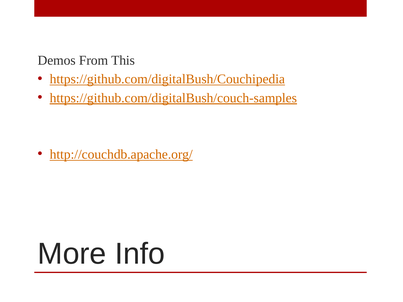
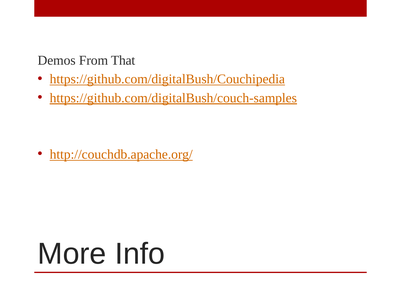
This: This -> That (123, 60)
